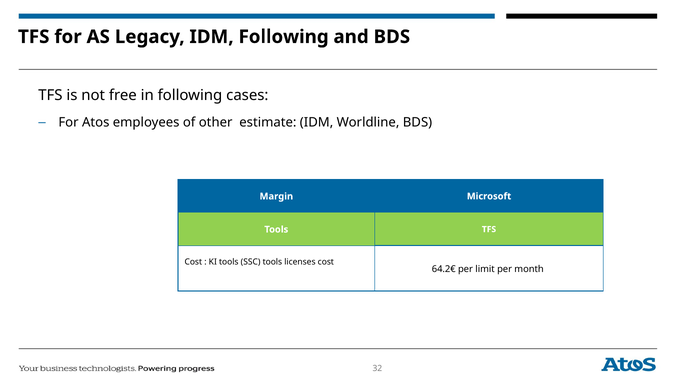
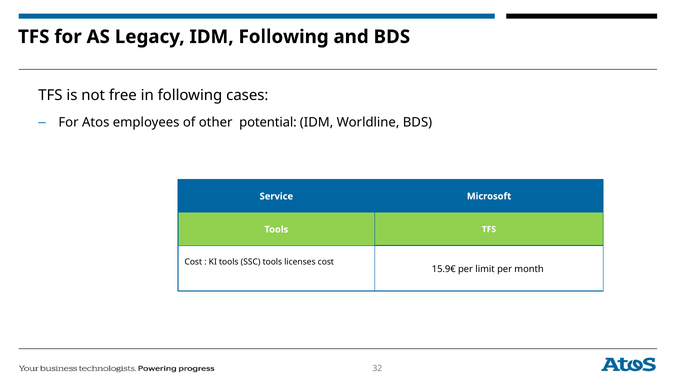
estimate: estimate -> potential (268, 123)
Margin: Margin -> Service (276, 196)
64.2€: 64.2€ -> 15.9€ (444, 269)
